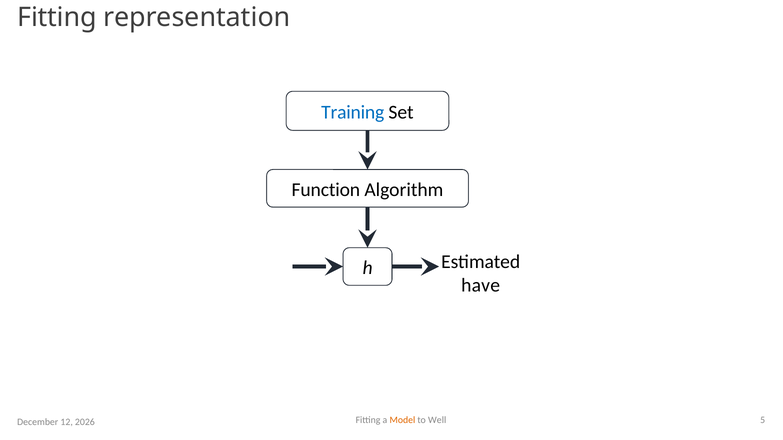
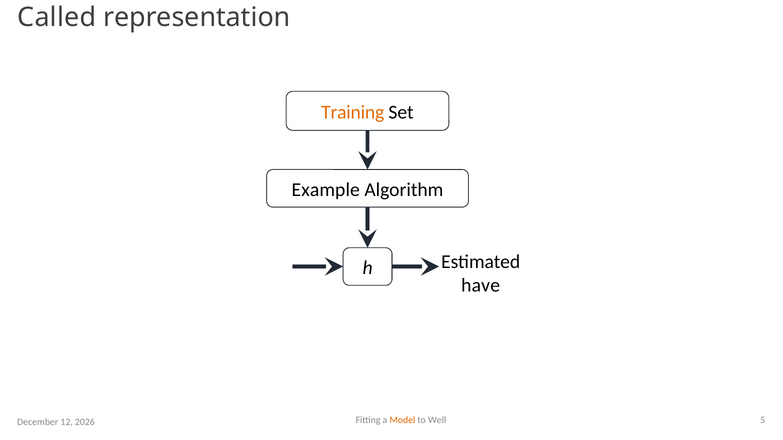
Fitting: Fitting -> Called (57, 17)
Training colour: blue -> orange (353, 112)
Function: Function -> Example (326, 190)
